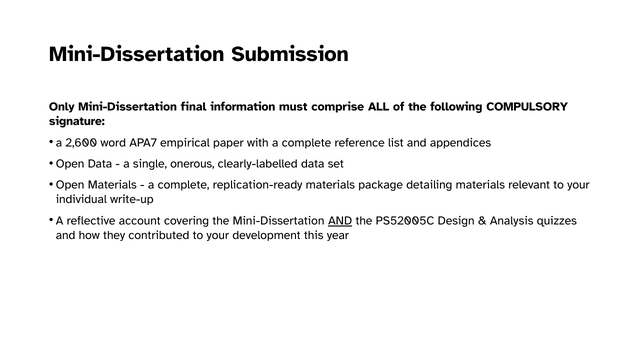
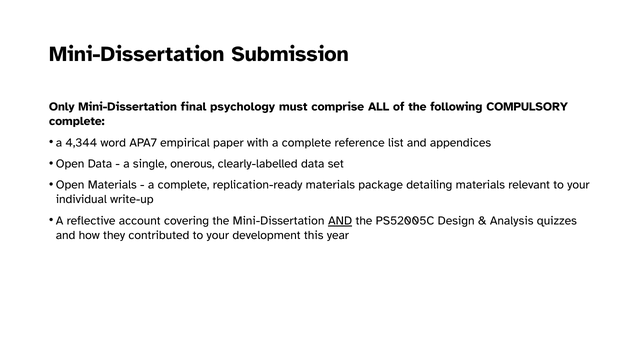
information: information -> psychology (243, 107)
signature: signature -> complete (77, 121)
2,600: 2,600 -> 4,344 (81, 142)
